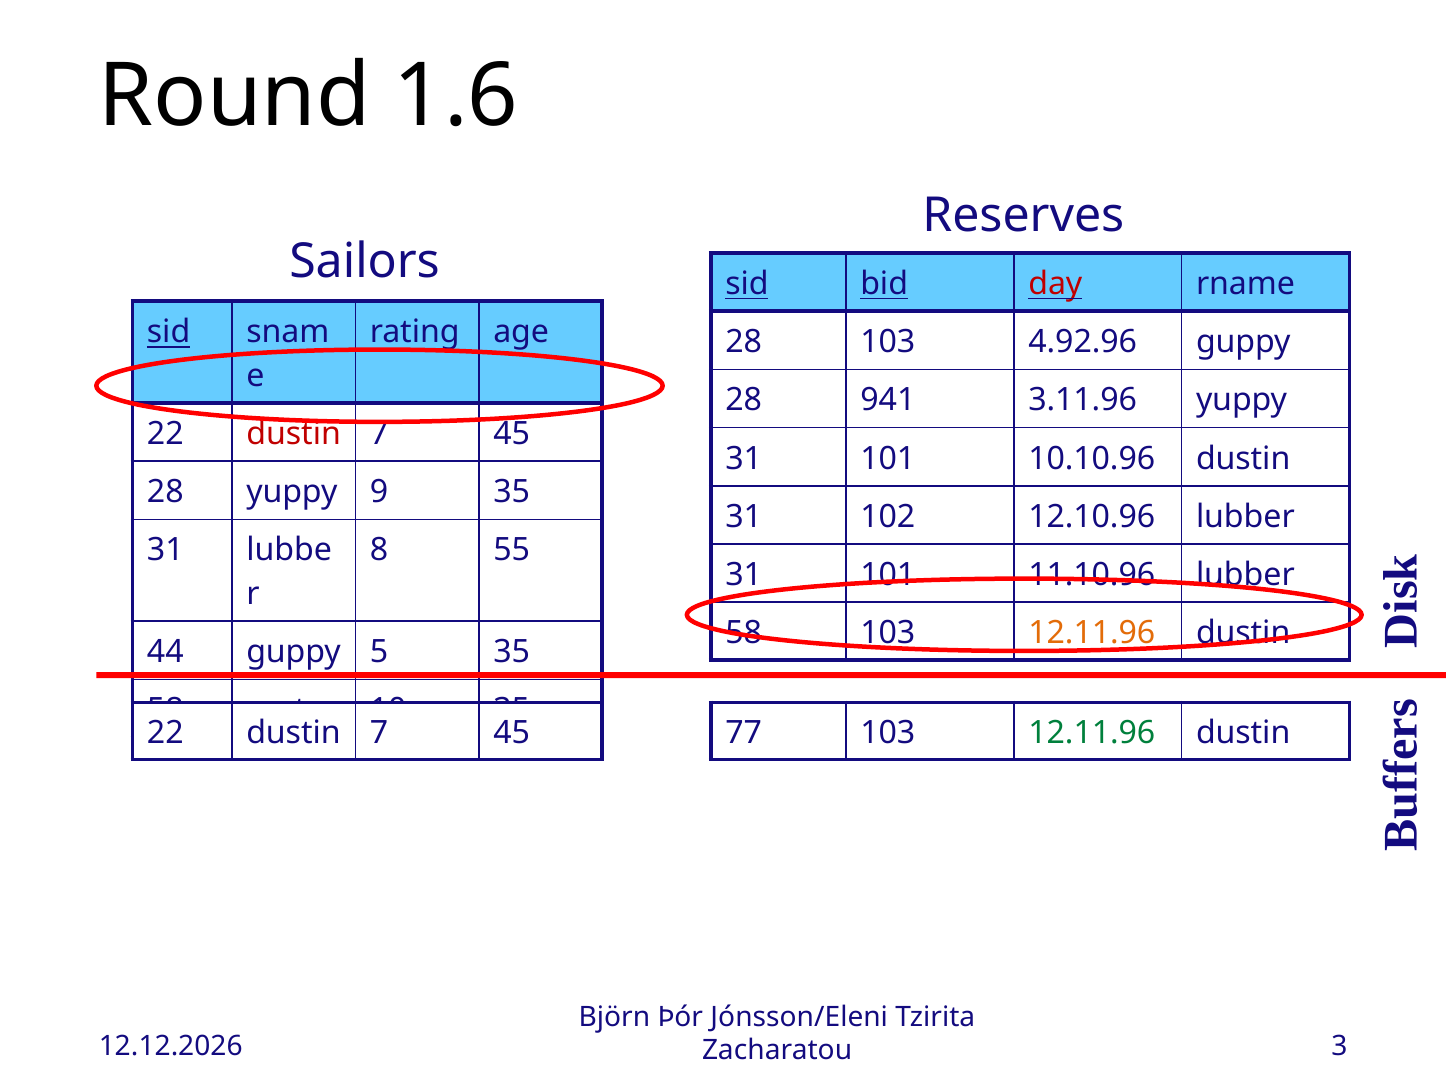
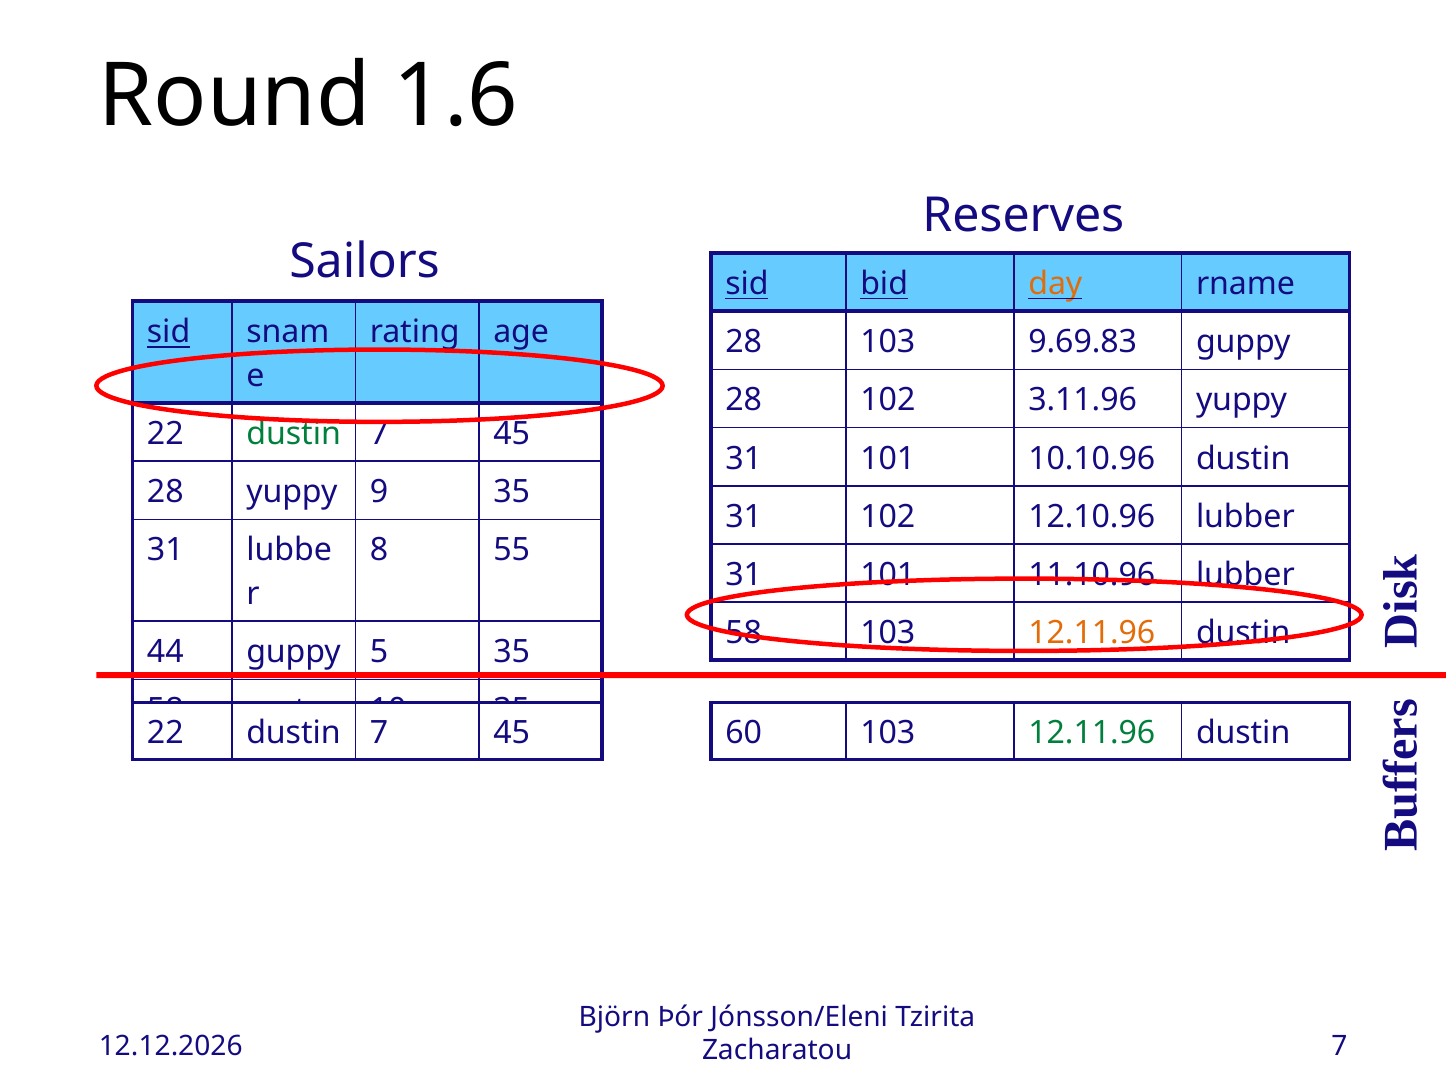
day colour: red -> orange (1055, 284)
4.92.96: 4.92.96 -> 9.69.83 (1083, 342)
28 941: 941 -> 102 (888, 400)
dustin colour: red -> green (294, 434)
77: 77 -> 60 (744, 733)
3: 3 -> 7 (1339, 1046)
